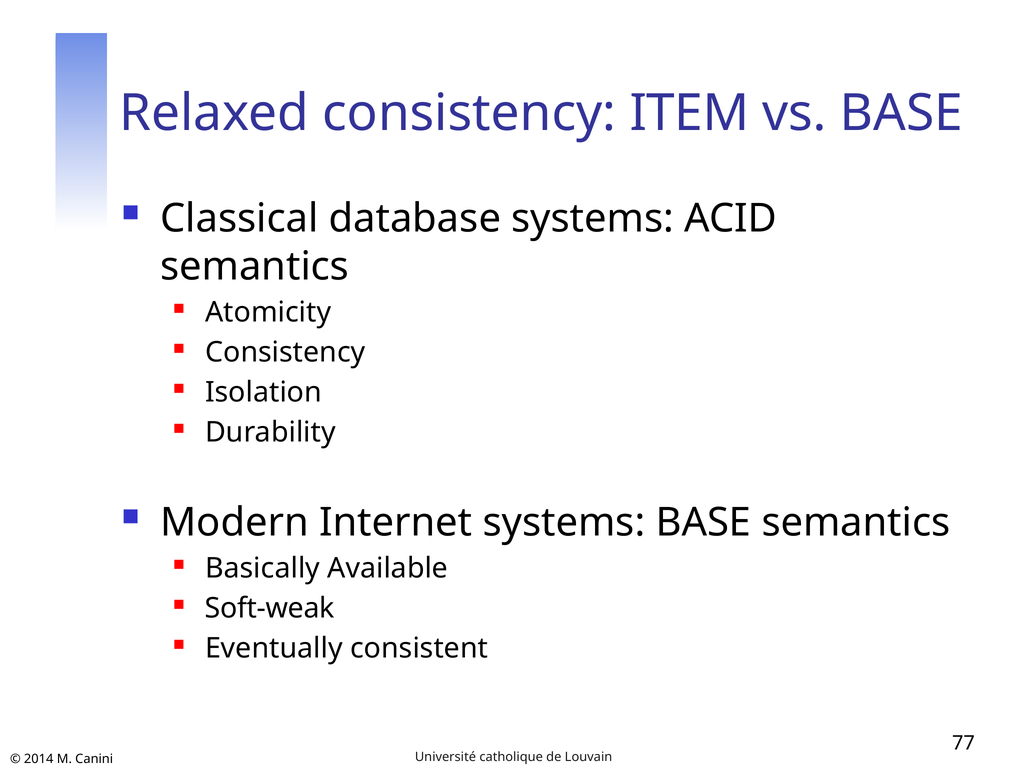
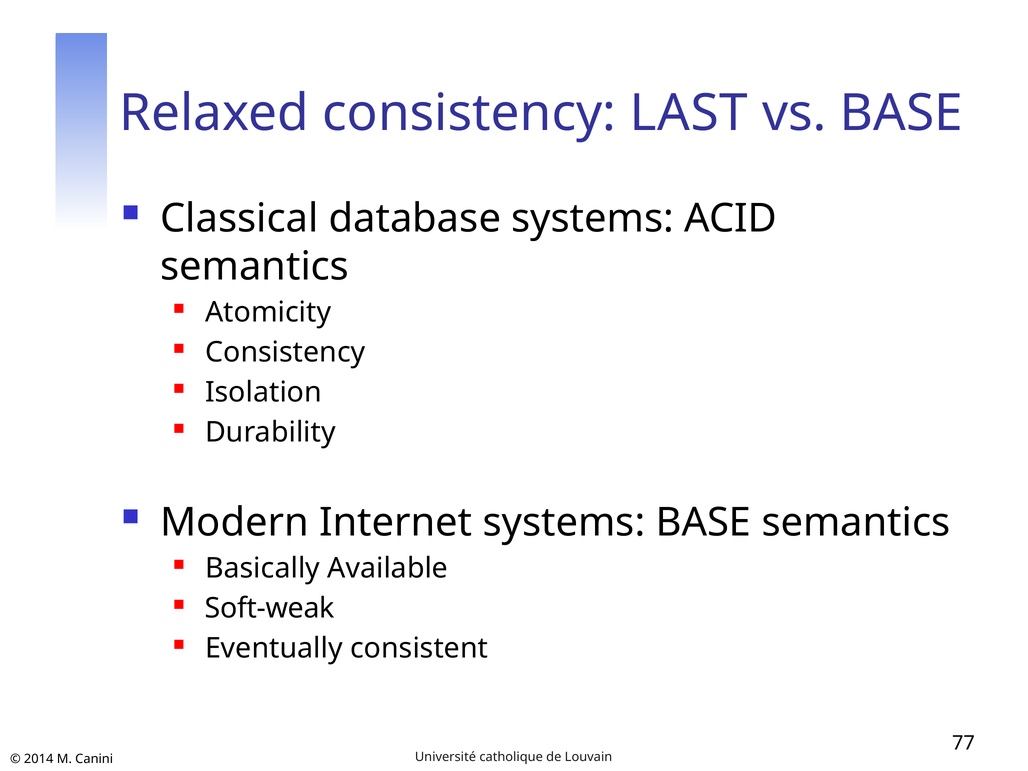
ITEM: ITEM -> LAST (689, 113)
